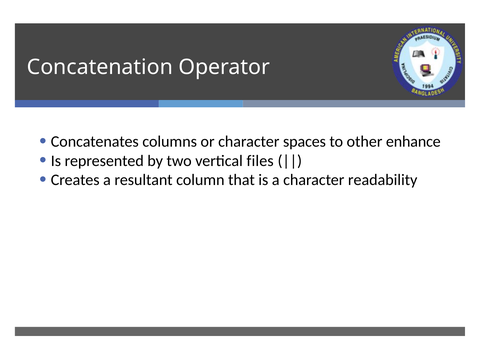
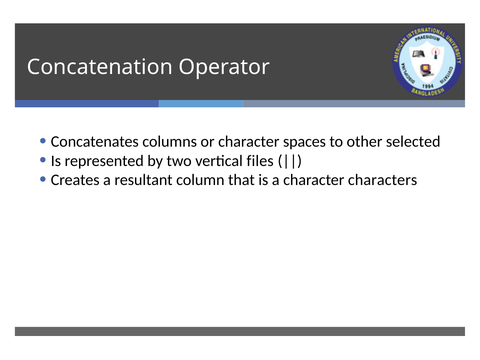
enhance: enhance -> selected (413, 142)
readability: readability -> characters (383, 180)
